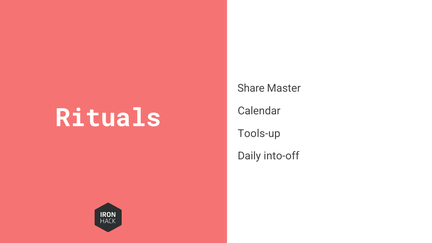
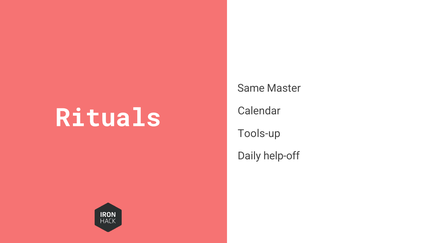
Share: Share -> Same (251, 88)
into-off: into-off -> help-off (282, 156)
